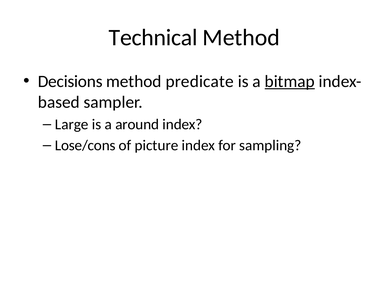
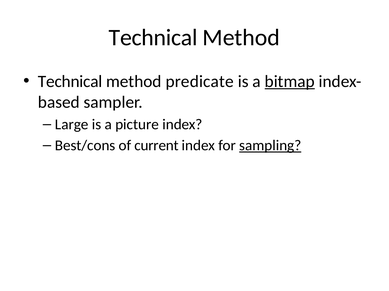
Decisions: Decisions -> Technical (70, 82)
around: around -> picture (137, 125)
Lose/cons: Lose/cons -> Best/cons (85, 146)
picture: picture -> current (157, 146)
sampling underline: none -> present (270, 146)
